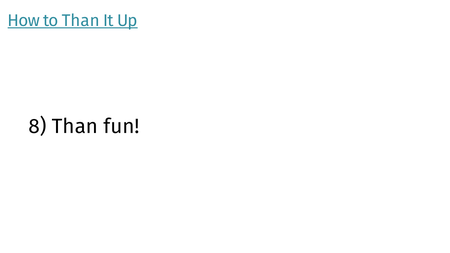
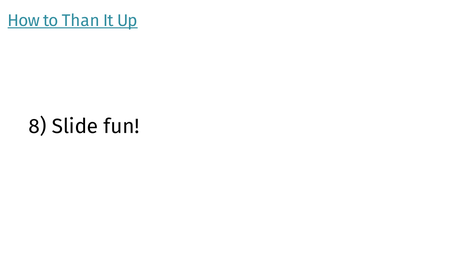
8 Than: Than -> Slide (75, 126)
